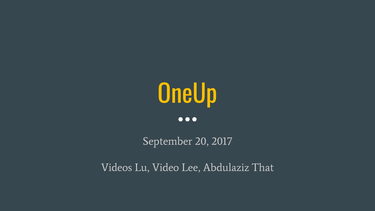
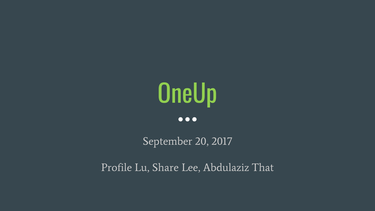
OneUp colour: yellow -> light green (187, 95)
Videos: Videos -> Profile (117, 168)
Video: Video -> Share (165, 168)
